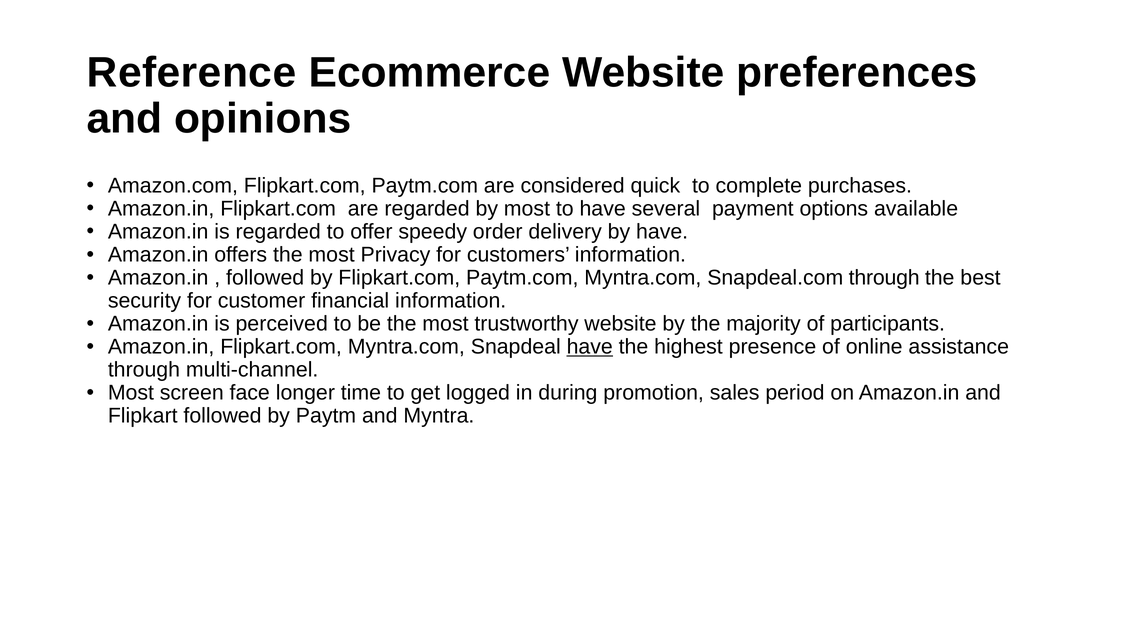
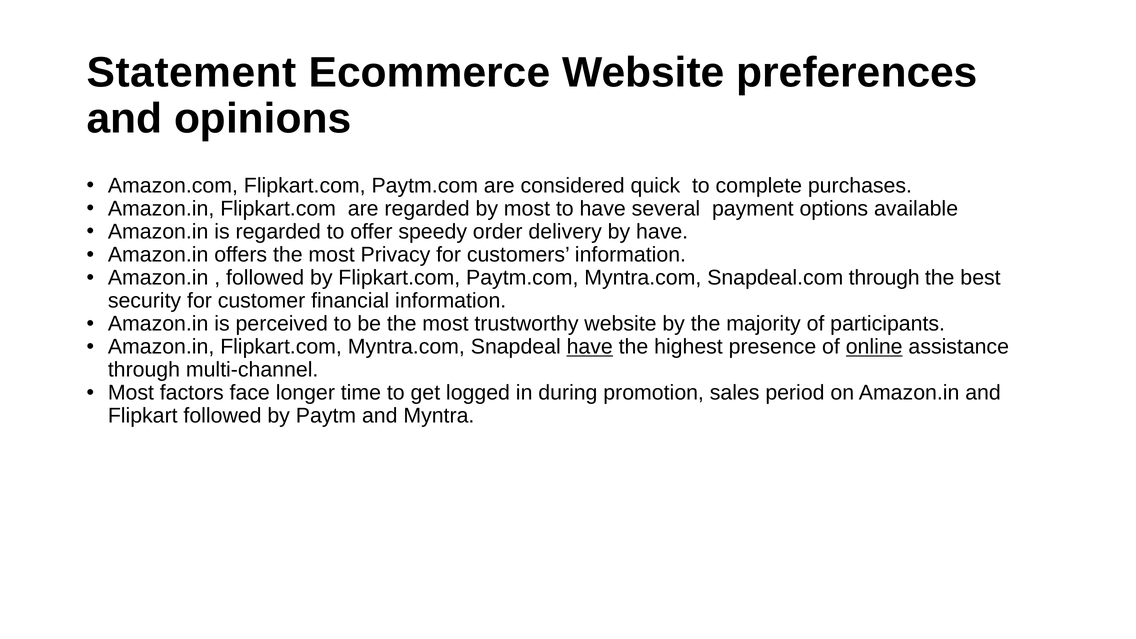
Reference: Reference -> Statement (192, 72)
online underline: none -> present (874, 347)
screen: screen -> factors (192, 393)
